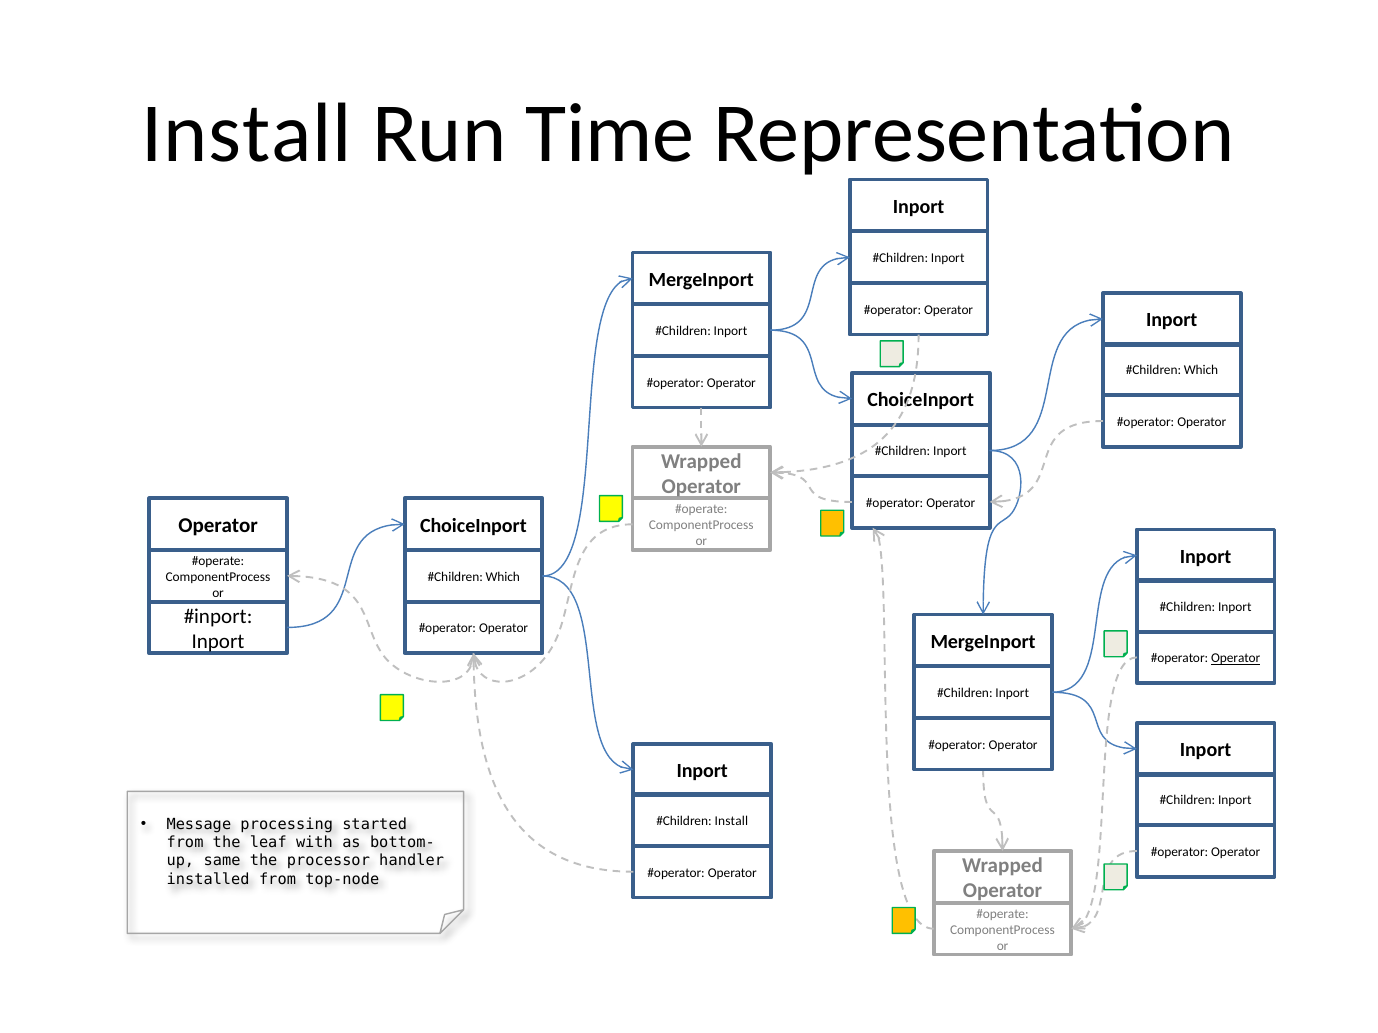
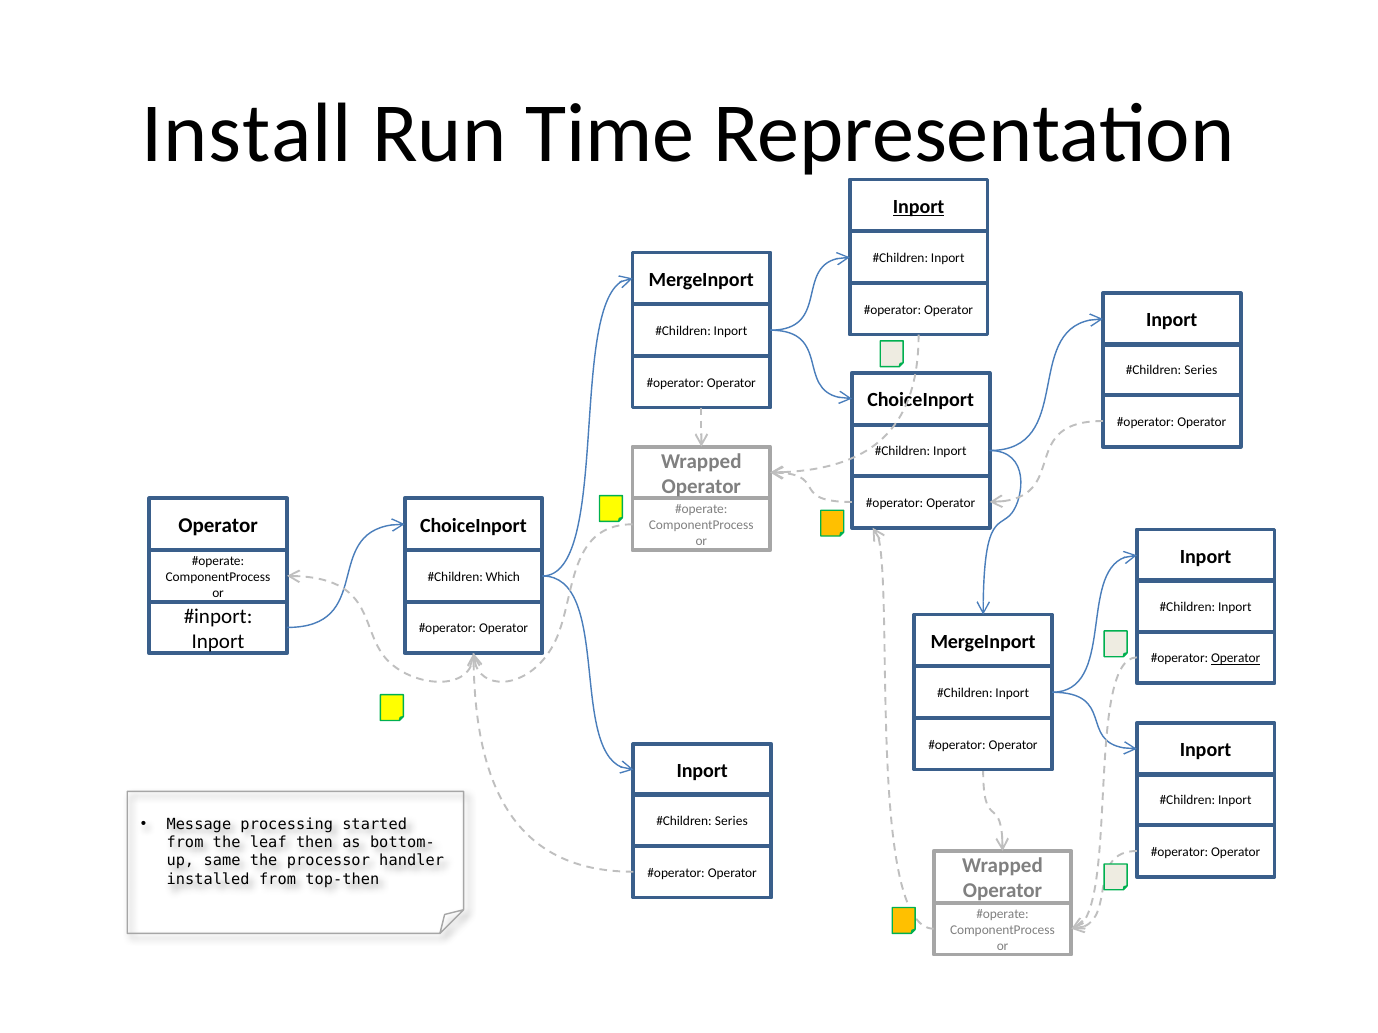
Inport underline: none -> present (919, 207)
Which: Which -> Series (1201, 371)
Install: Install -> Series (731, 822)
with: with -> then (314, 843)
top-node: top-node -> top-then (342, 880)
